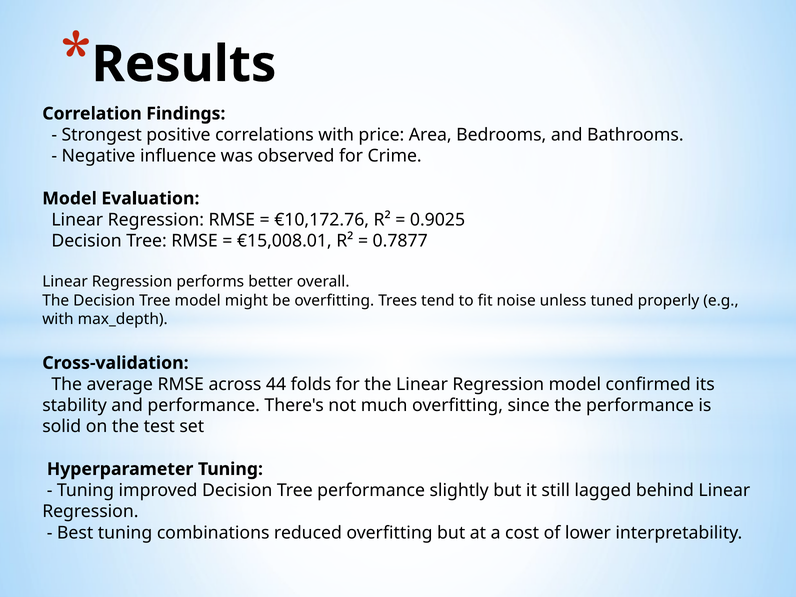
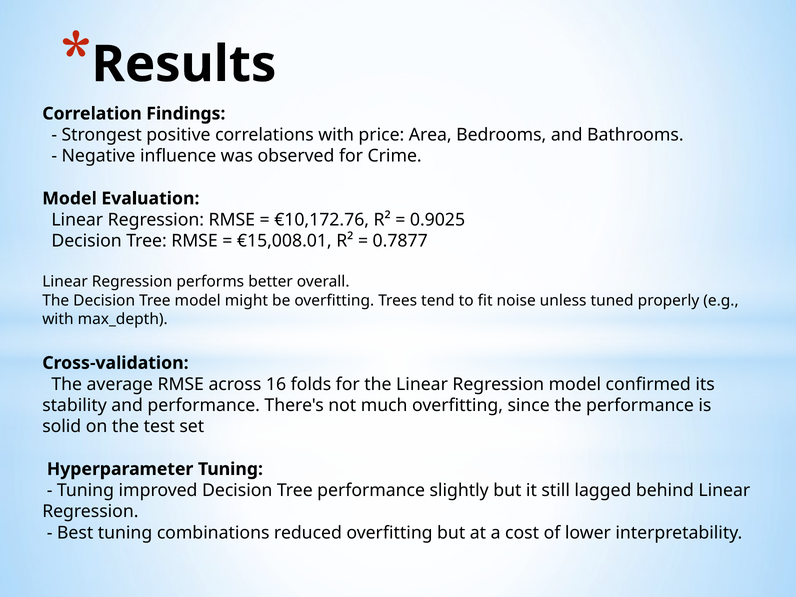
44: 44 -> 16 (276, 384)
